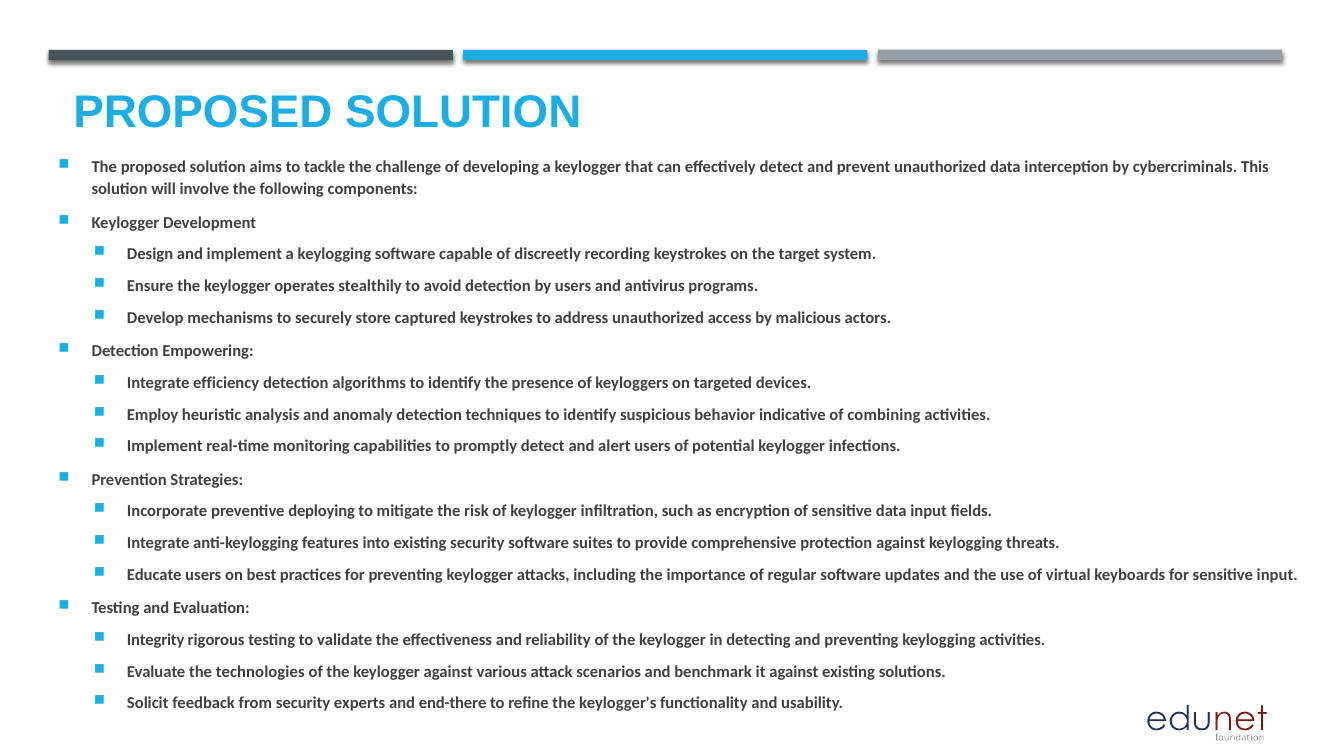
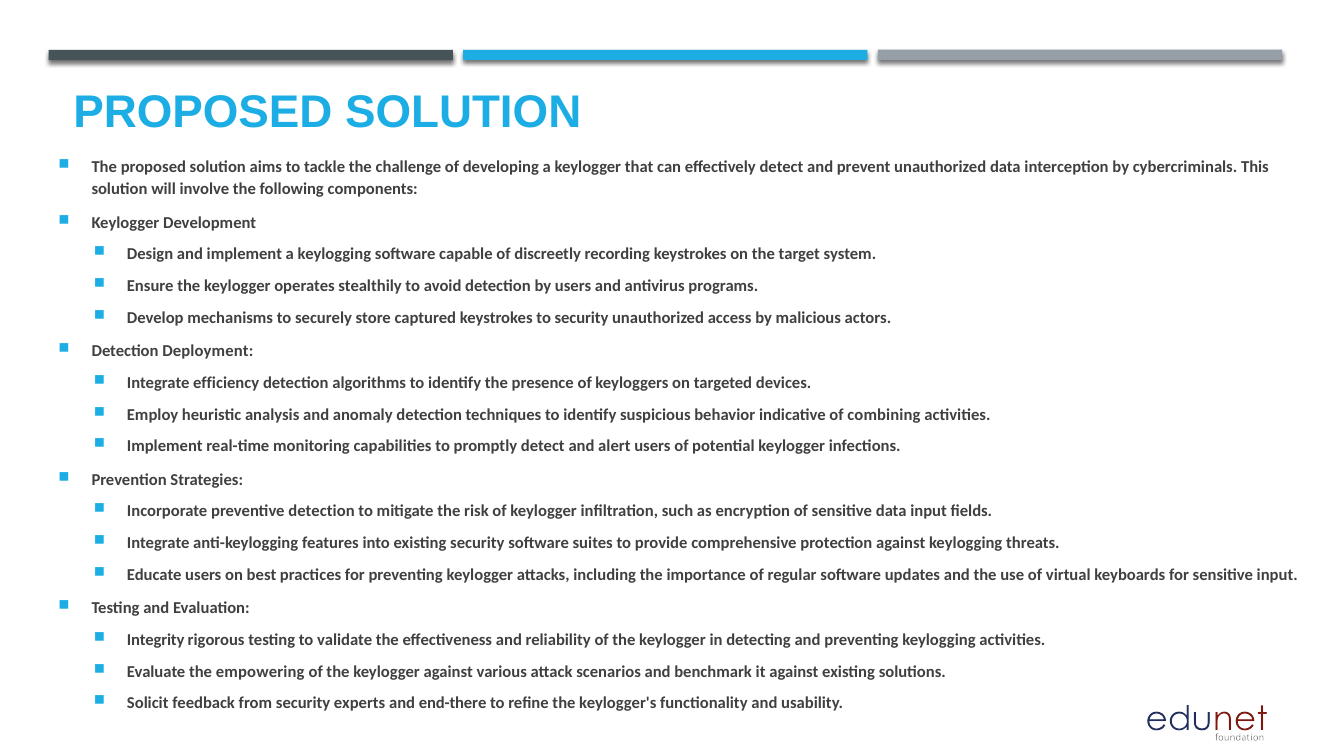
to address: address -> security (582, 317)
Empowering: Empowering -> Deployment (208, 351)
preventive deploying: deploying -> detection (321, 511)
technologies: technologies -> empowering (260, 671)
